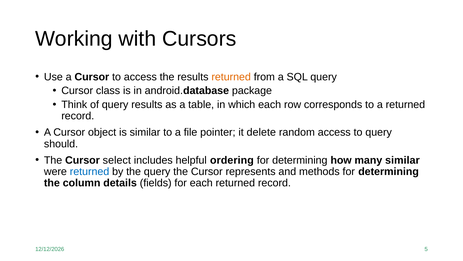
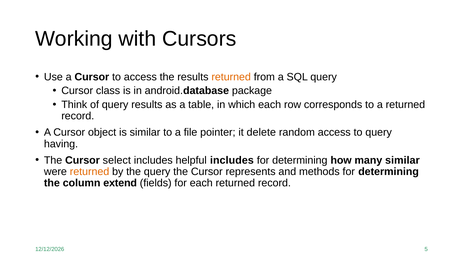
should: should -> having (61, 144)
helpful ordering: ordering -> includes (232, 160)
returned colour: blue -> orange (90, 171)
details: details -> extend (120, 183)
